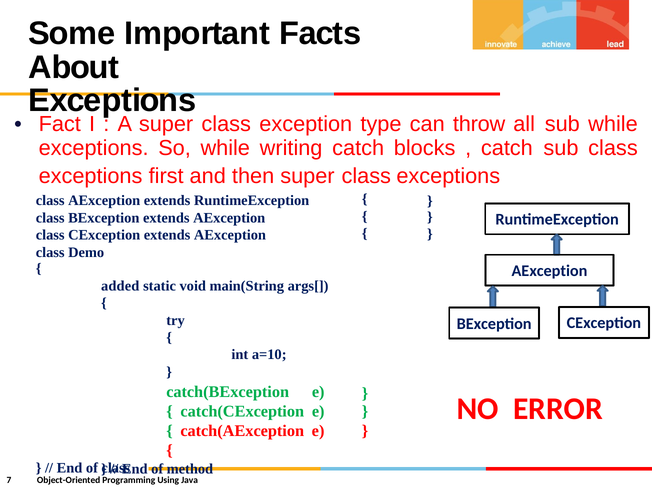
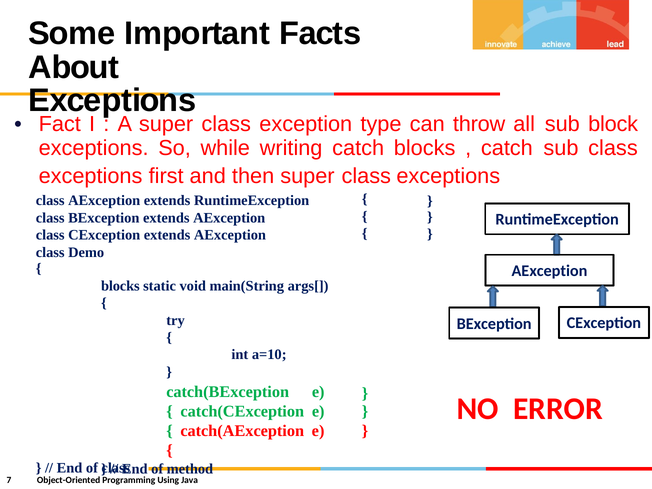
while: while -> block (613, 124)
added: added -> blocks (120, 286)
